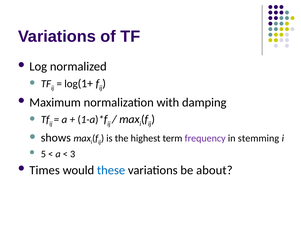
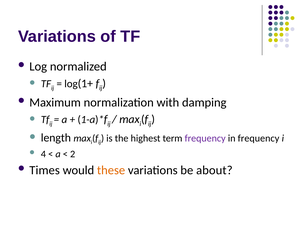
shows: shows -> length (56, 138)
in stemming: stemming -> frequency (259, 138)
5: 5 -> 4 (43, 154)
3: 3 -> 2 (73, 154)
these colour: blue -> orange (111, 170)
